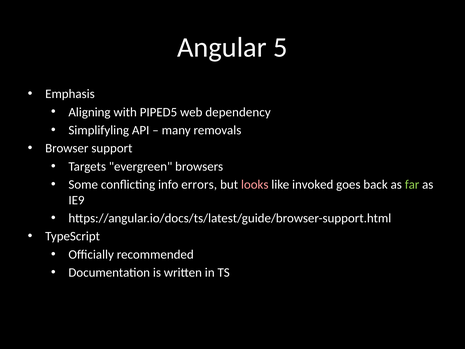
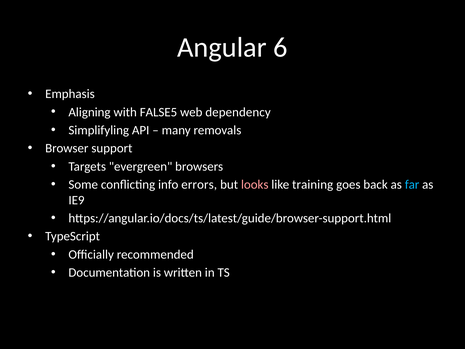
5: 5 -> 6 (280, 48)
PIPED5: PIPED5 -> FALSE5 (158, 112)
invoked: invoked -> training (313, 184)
far colour: light green -> light blue (412, 184)
